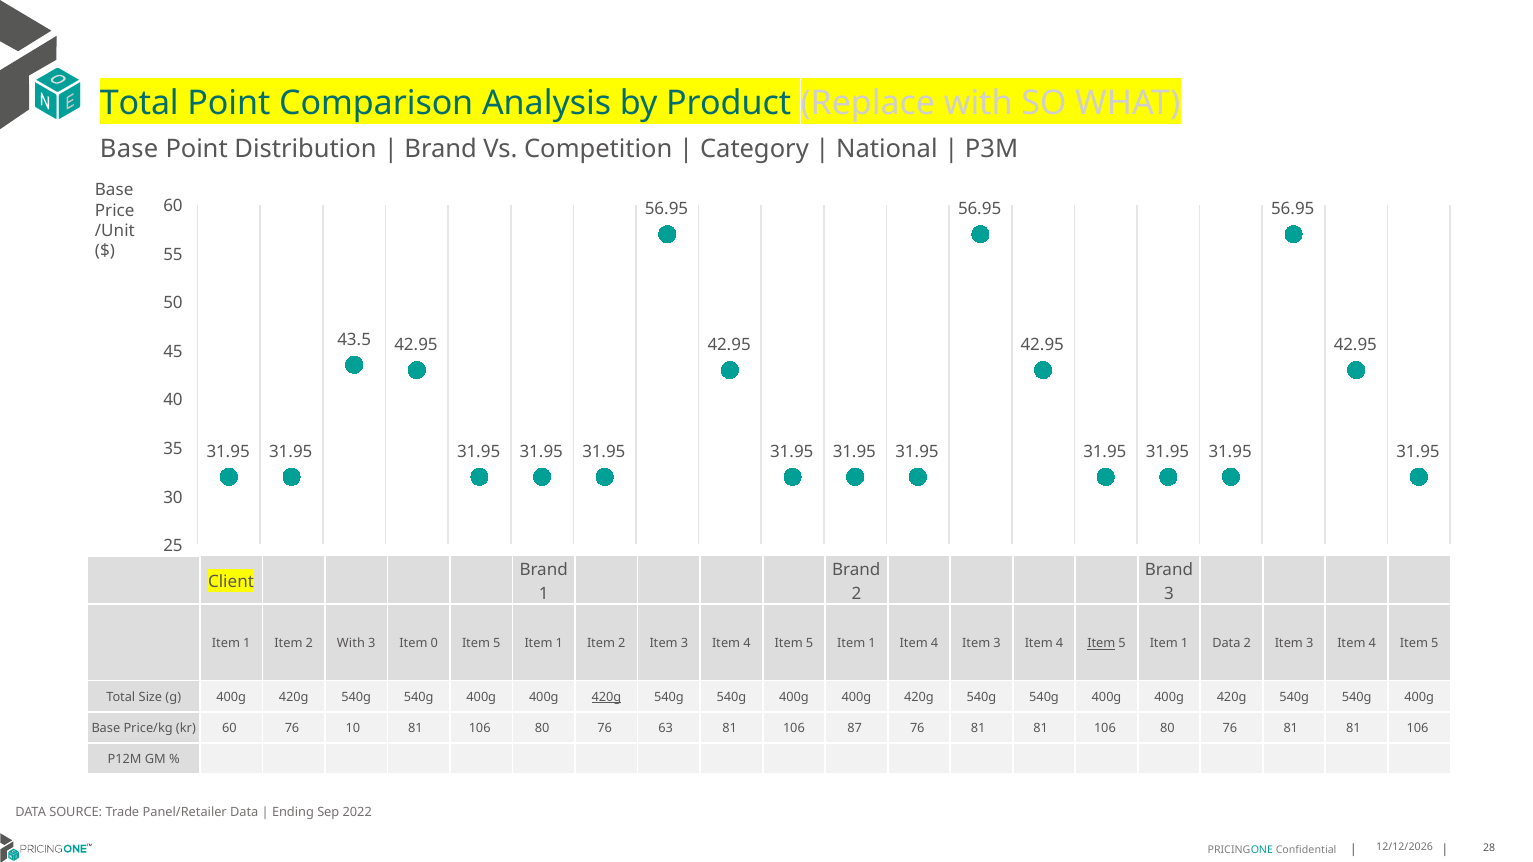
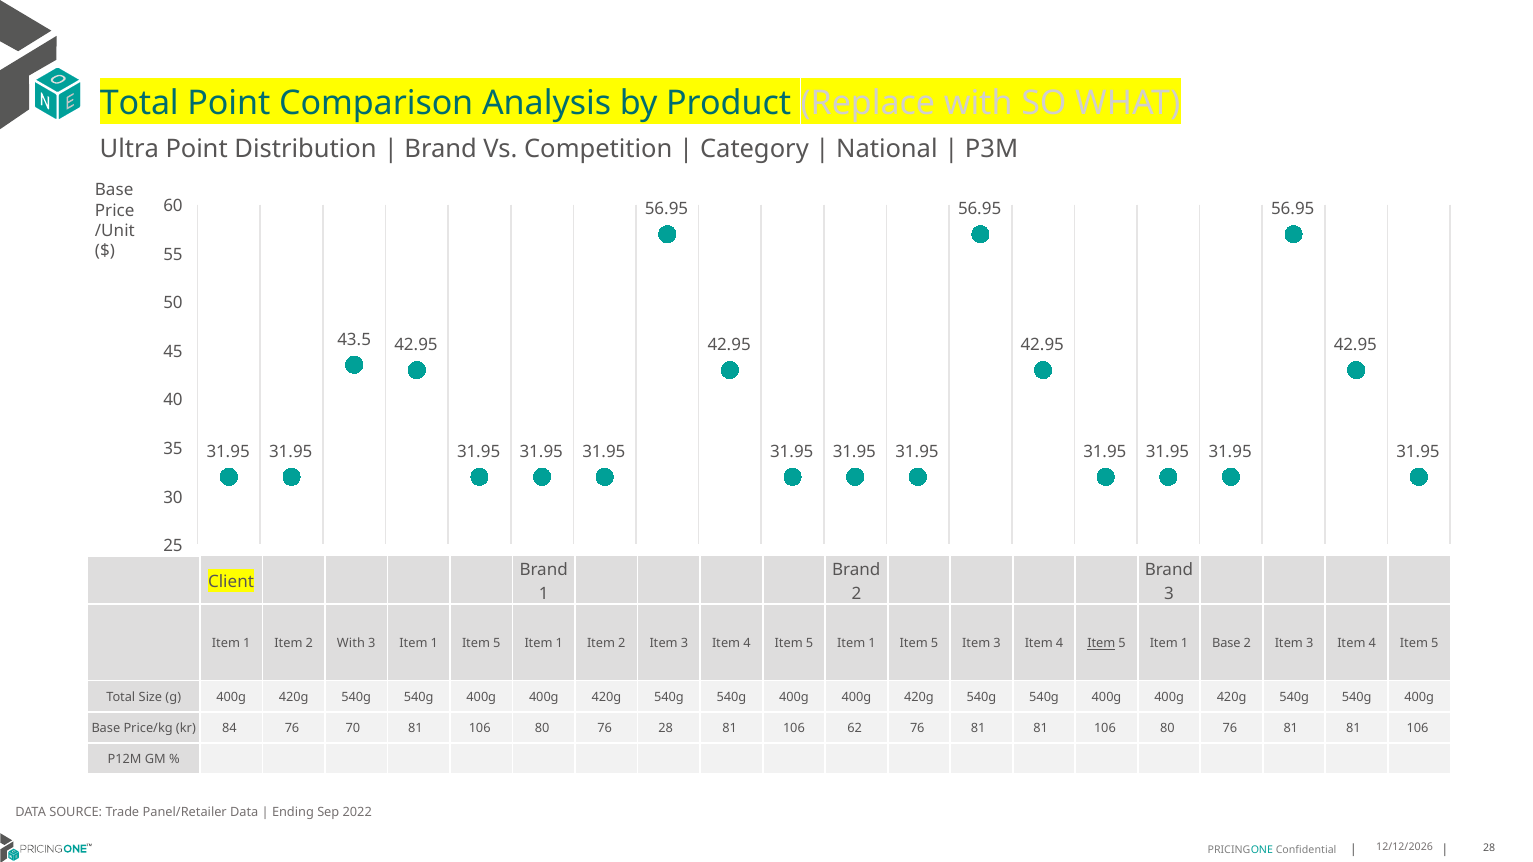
Base: Base -> Ultra (129, 149)
0: 0 -> 1 (434, 644)
4: 4 -> 5 (935, 644)
1 Data: Data -> Base (1226, 644)
420g underline: present -> none (606, 697)
kr 60: 60 -> 84 (230, 729)
10: 10 -> 70 (353, 729)
76 63: 63 -> 28 (666, 729)
87: 87 -> 62 (855, 729)
